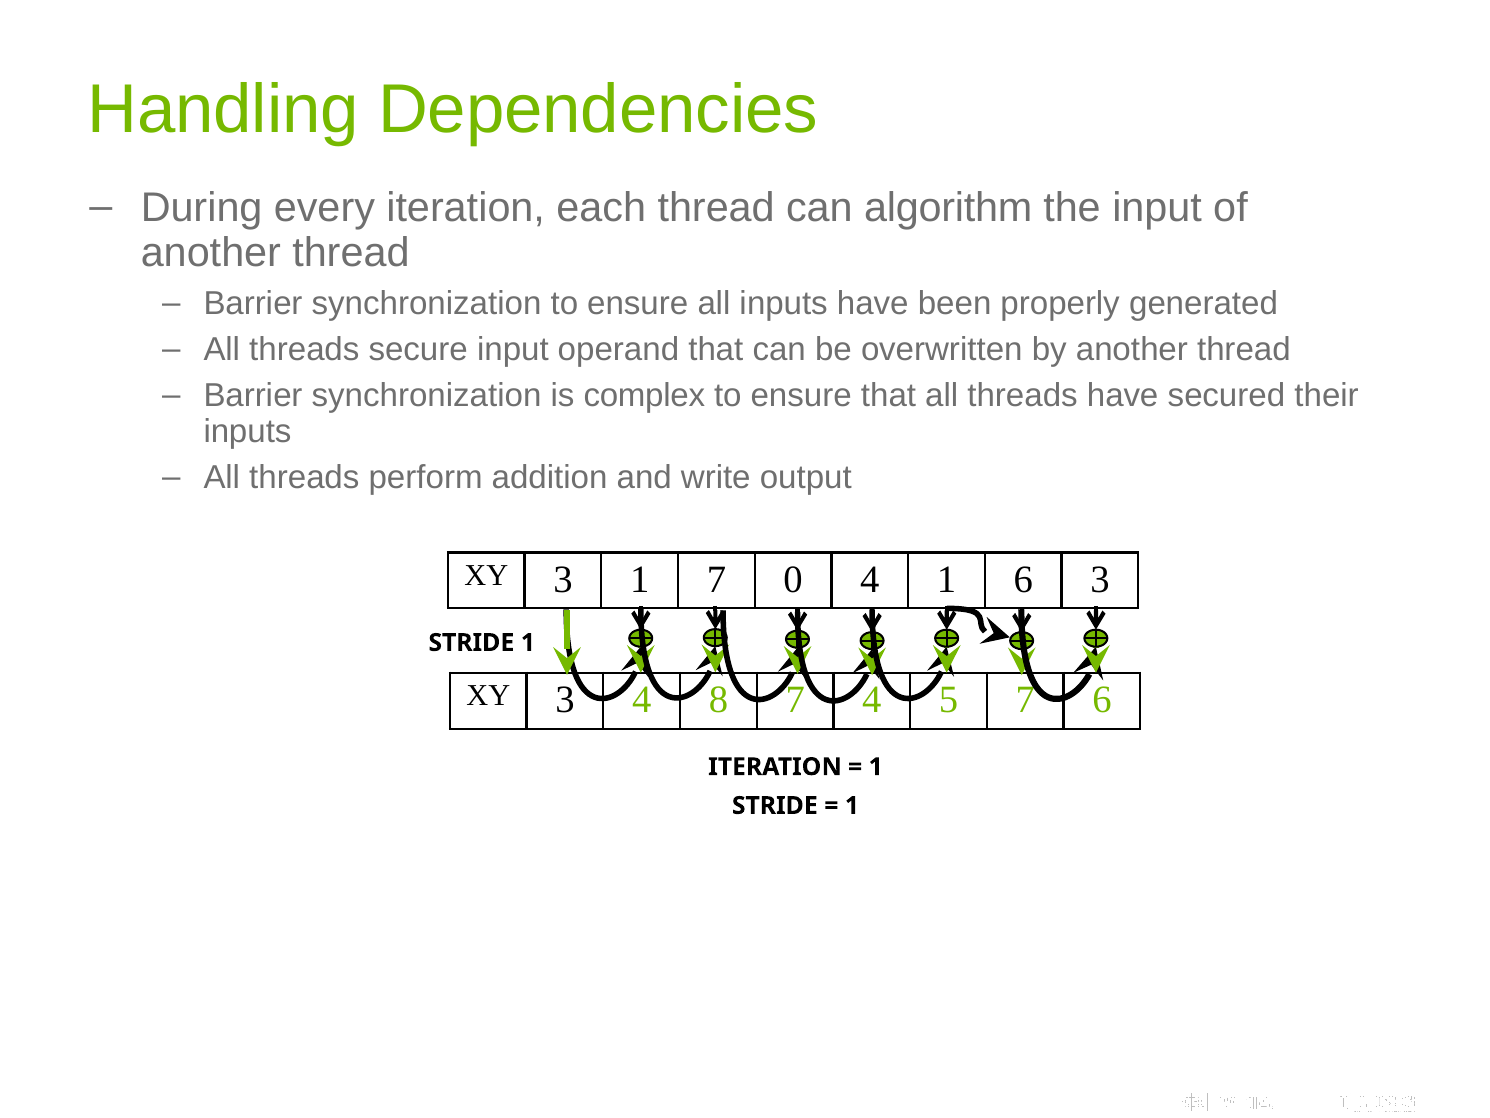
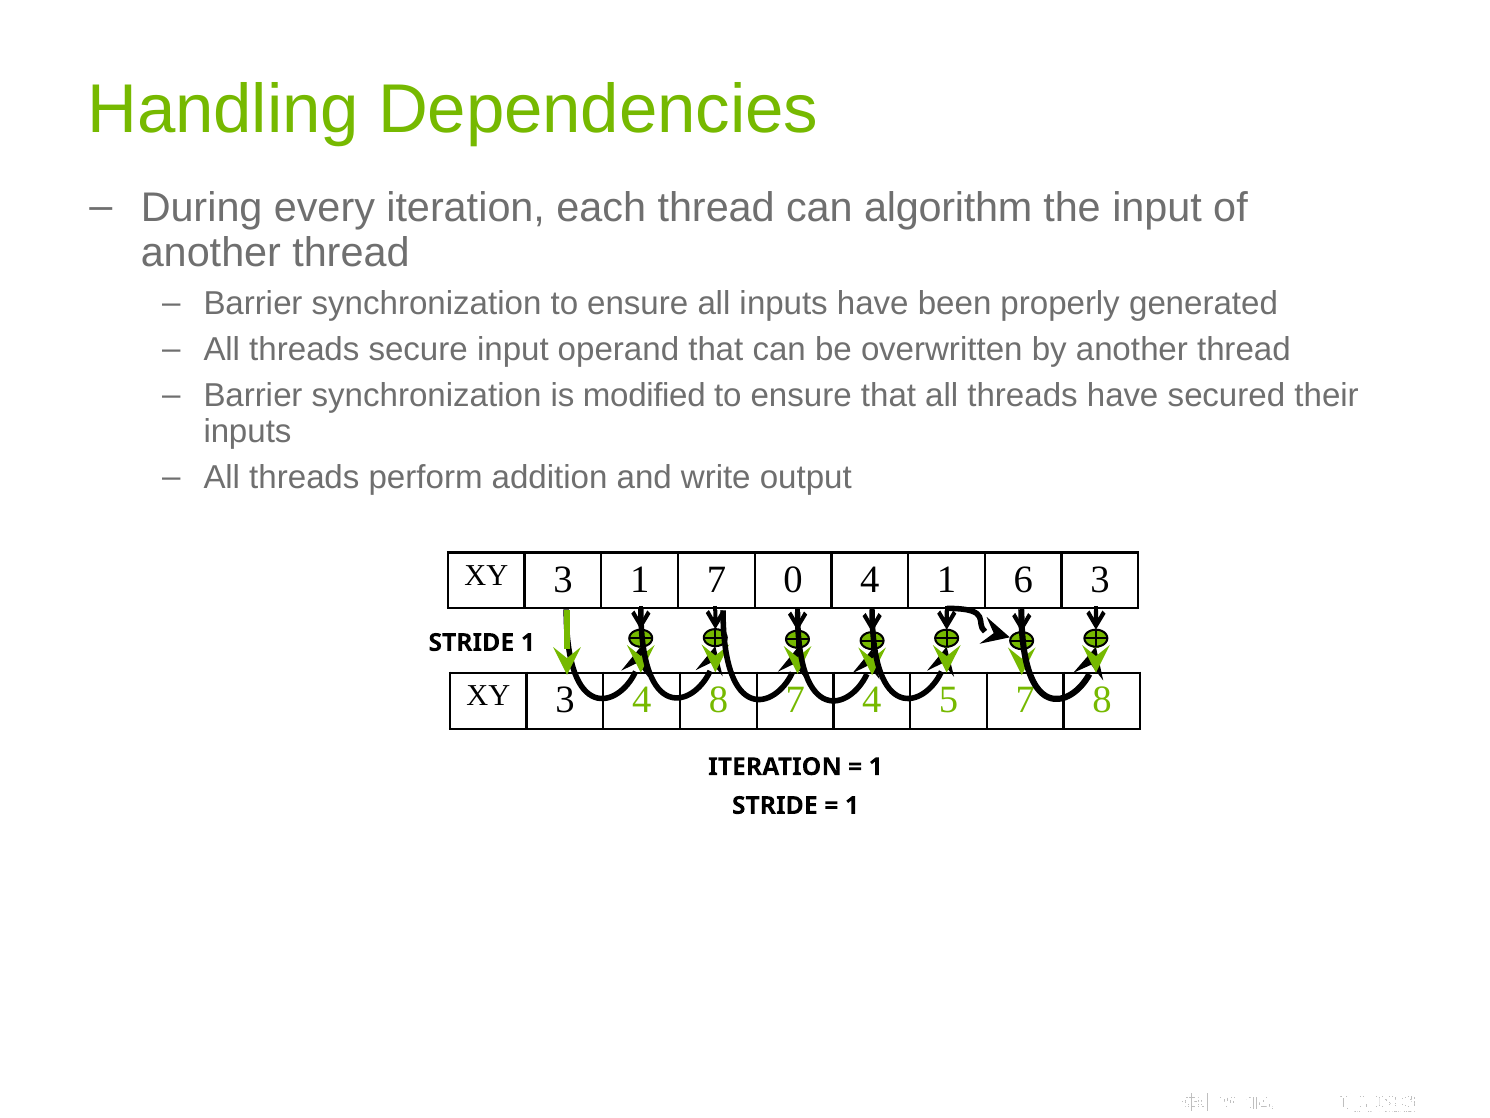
complex: complex -> modified (644, 395)
7 6: 6 -> 8 (1102, 700)
